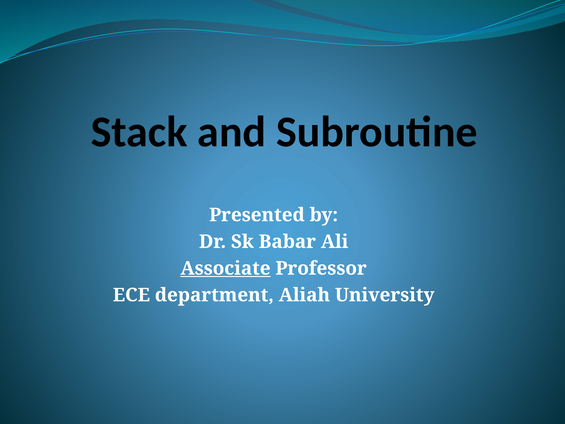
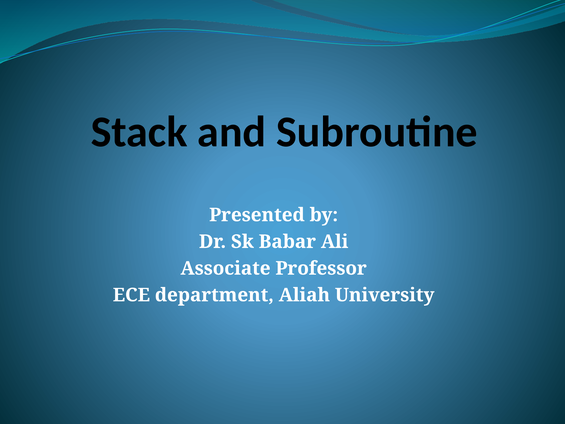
Associate underline: present -> none (226, 268)
